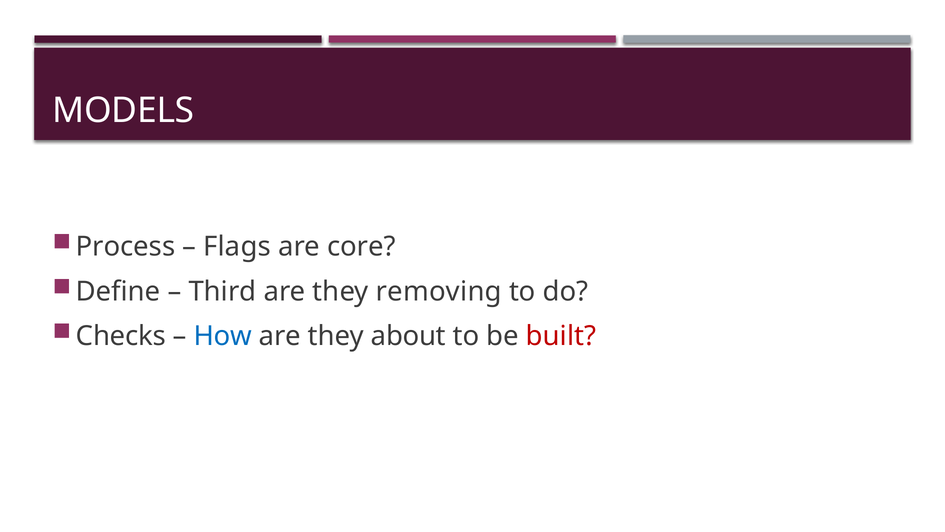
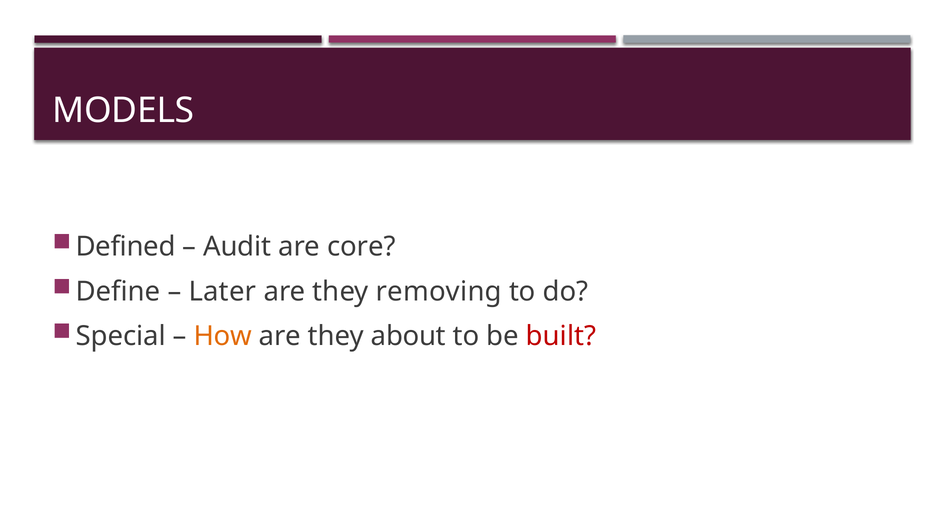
Process: Process -> Defined (126, 247)
Flags: Flags -> Audit (237, 247)
Third: Third -> Later (222, 291)
Checks: Checks -> Special (121, 336)
How colour: blue -> orange (223, 336)
